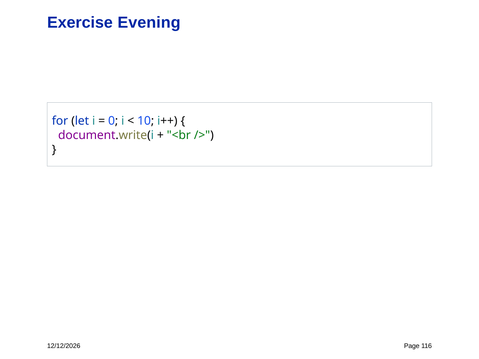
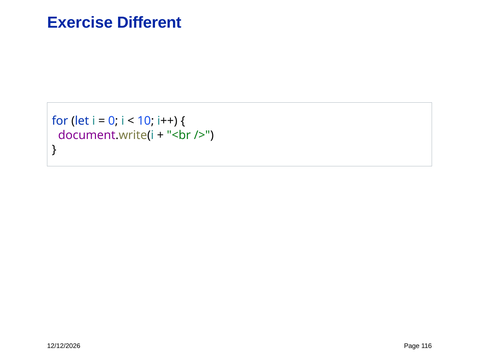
Evening: Evening -> Different (149, 22)
